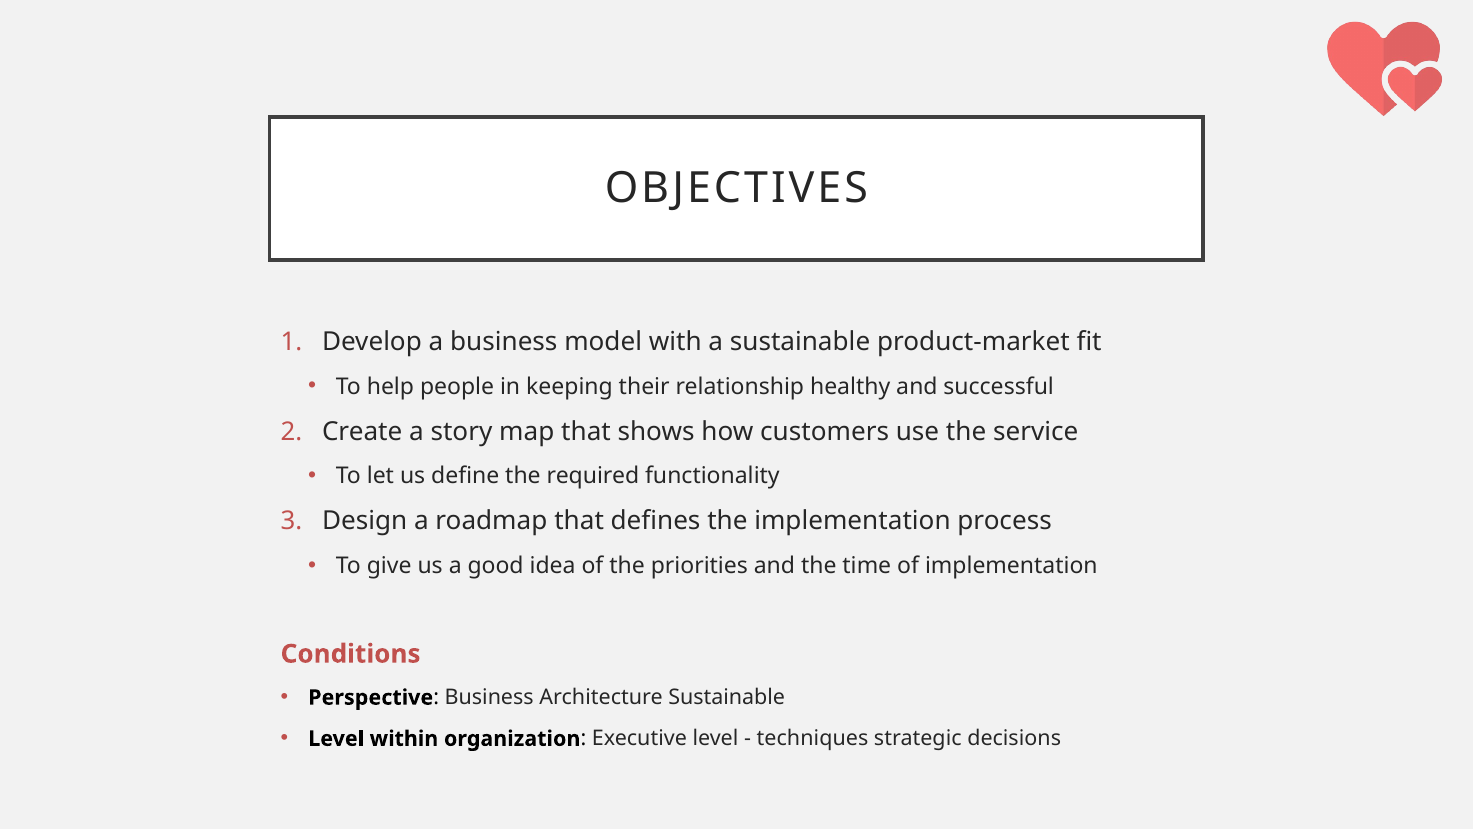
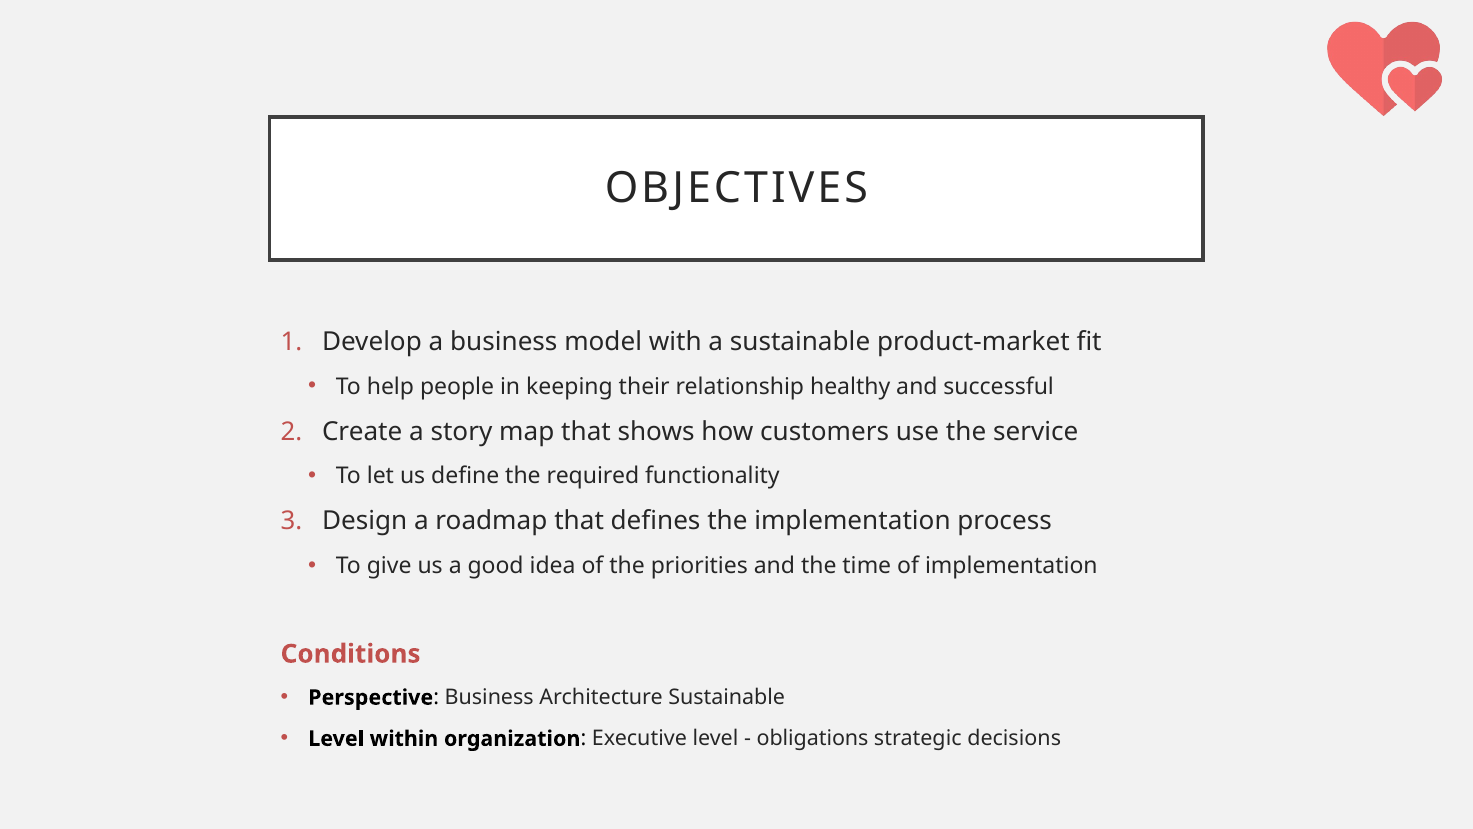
techniques: techniques -> obligations (813, 738)
